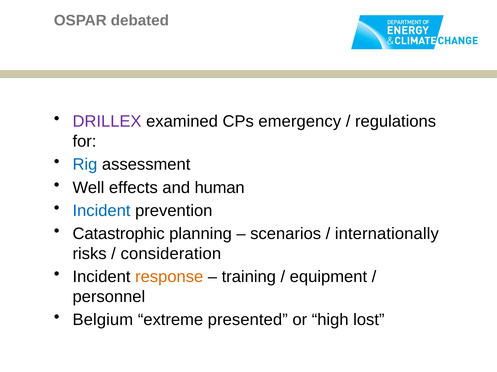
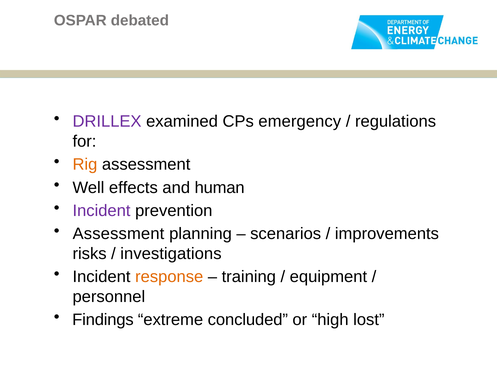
Rig colour: blue -> orange (85, 165)
Incident colour: blue -> purple (102, 211)
Catastrophic: Catastrophic -> Assessment (118, 234)
internationally: internationally -> improvements (387, 234)
consideration: consideration -> investigations (171, 254)
Belgium: Belgium -> Findings (103, 320)
presented: presented -> concluded (248, 320)
